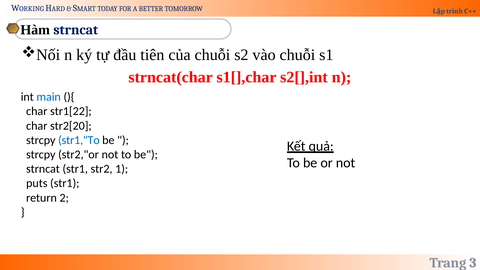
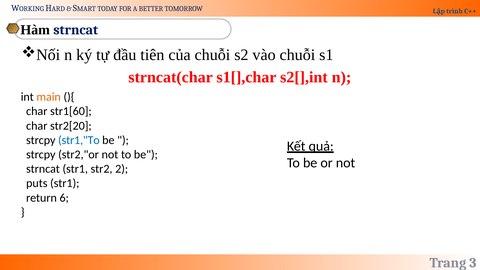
main colour: blue -> orange (49, 97)
str1[22: str1[22 -> str1[60 (71, 111)
1: 1 -> 2 (122, 169)
2: 2 -> 6 (64, 198)
